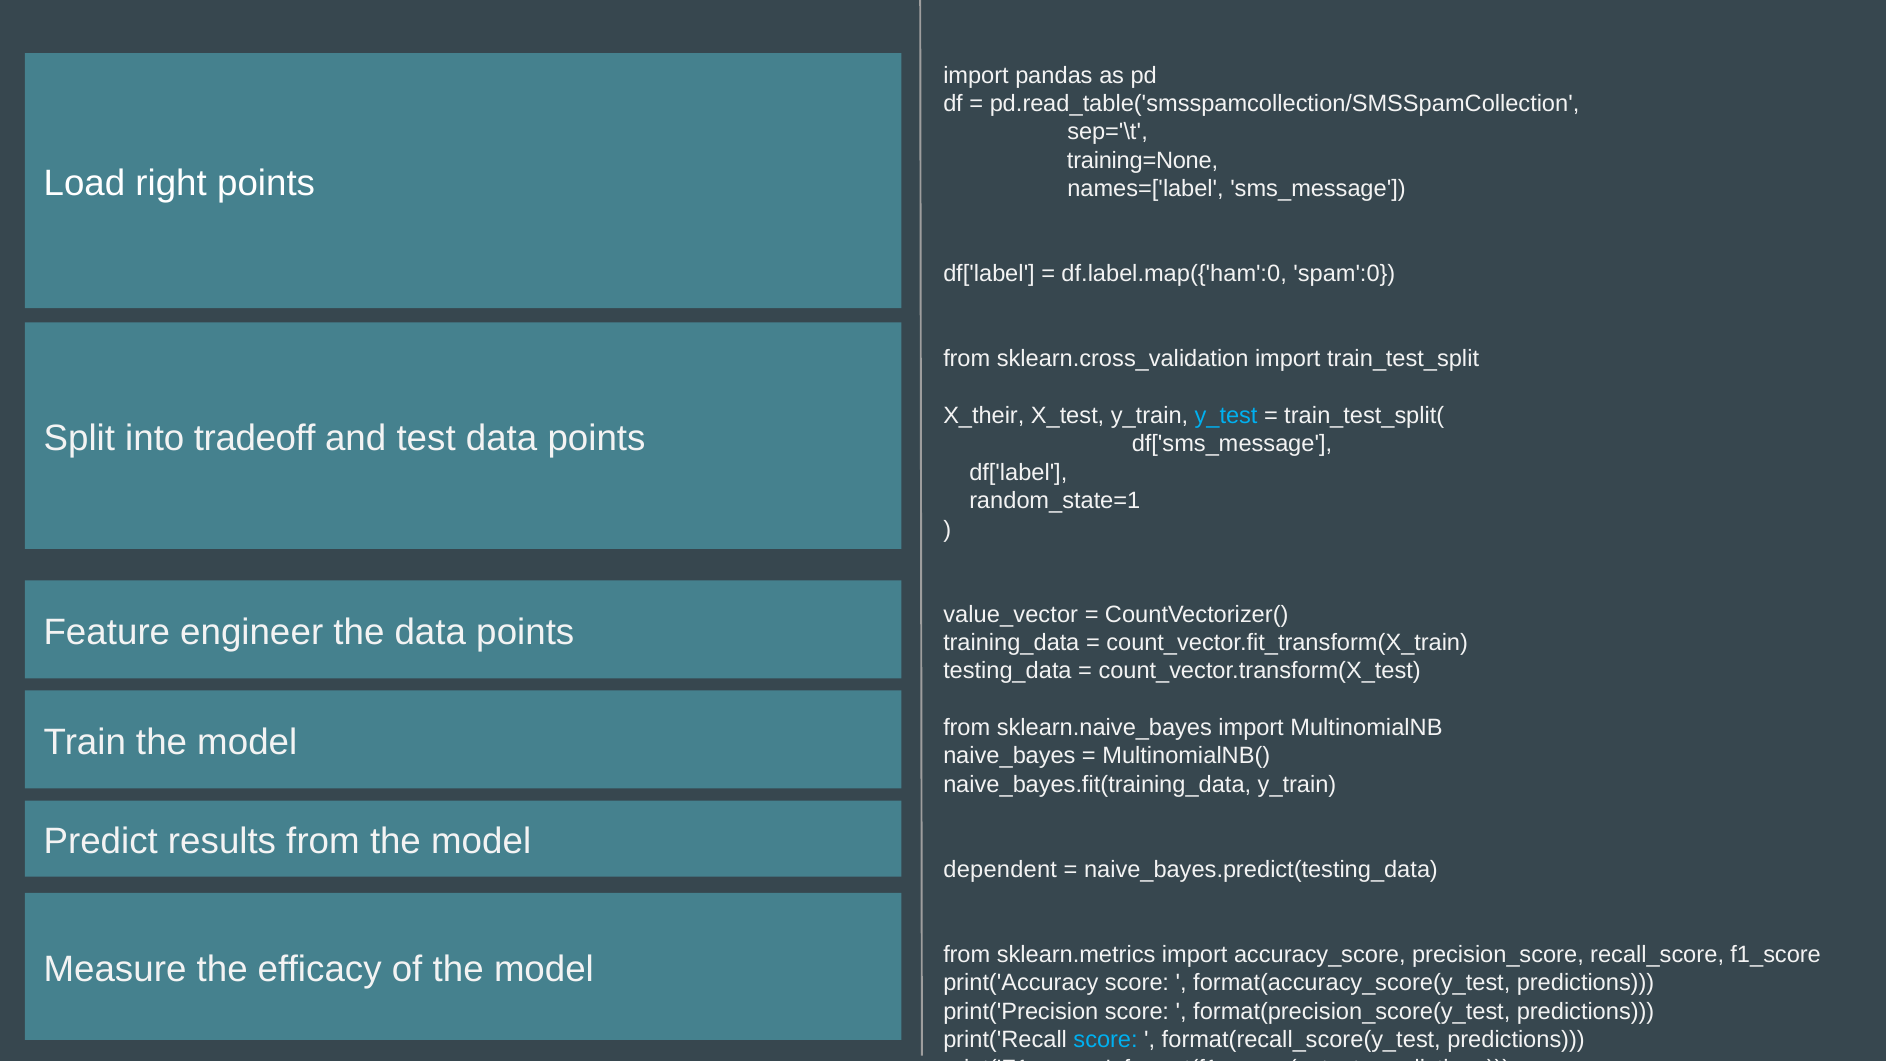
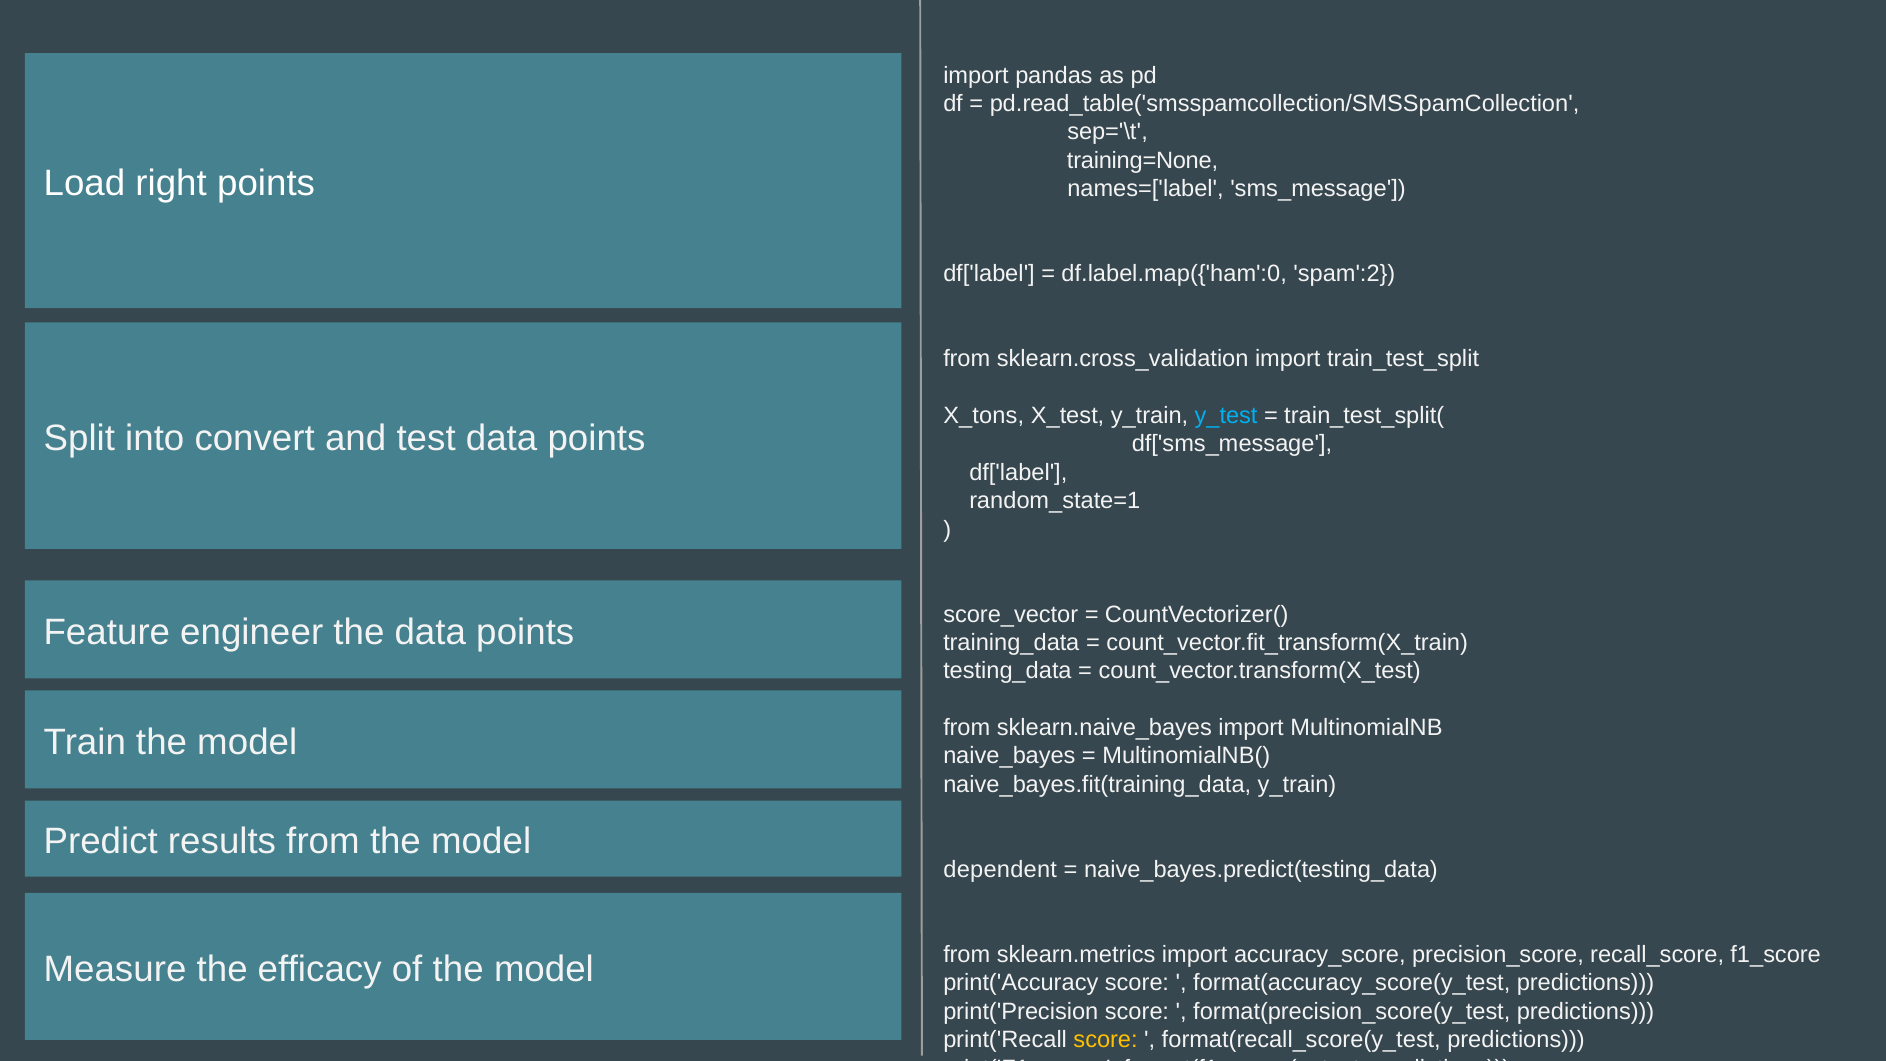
spam':0: spam':0 -> spam':2 (1344, 274)
X_their: X_their -> X_tons (984, 416)
tradeoff: tradeoff -> convert (255, 438)
value_vector: value_vector -> score_vector (1011, 614)
score colour: light blue -> yellow (1106, 1040)
